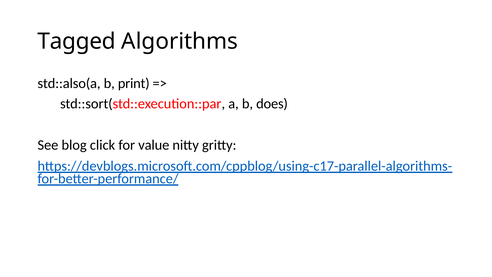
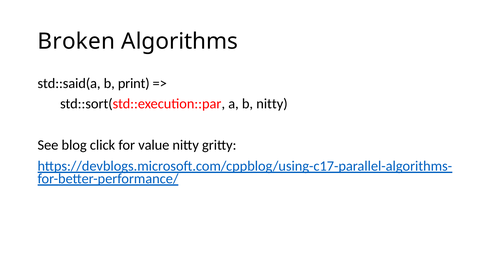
Tagged: Tagged -> Broken (76, 41)
std::also(a: std::also(a -> std::said(a (69, 83)
b does: does -> nitty (272, 104)
